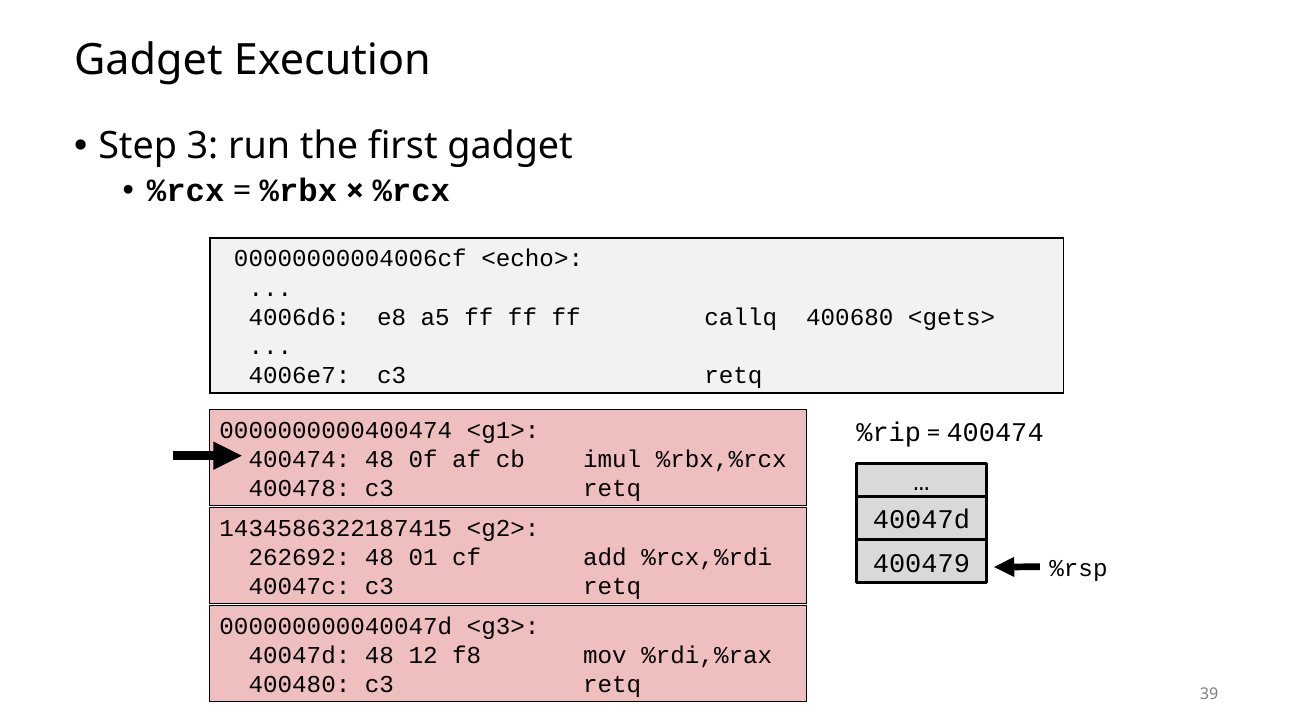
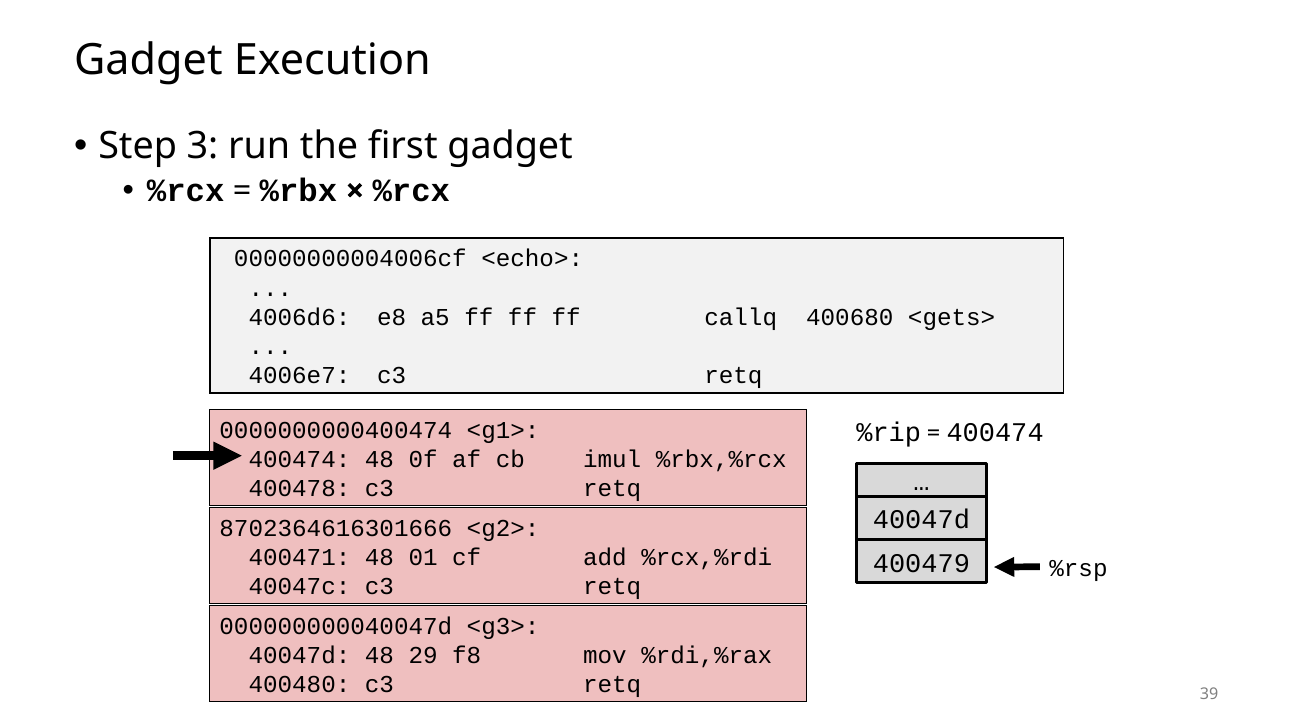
1434586322187415: 1434586322187415 -> 8702364616301666 (336, 528)
262692: 262692 -> 400471 (299, 557)
12: 12 -> 29 (423, 655)
